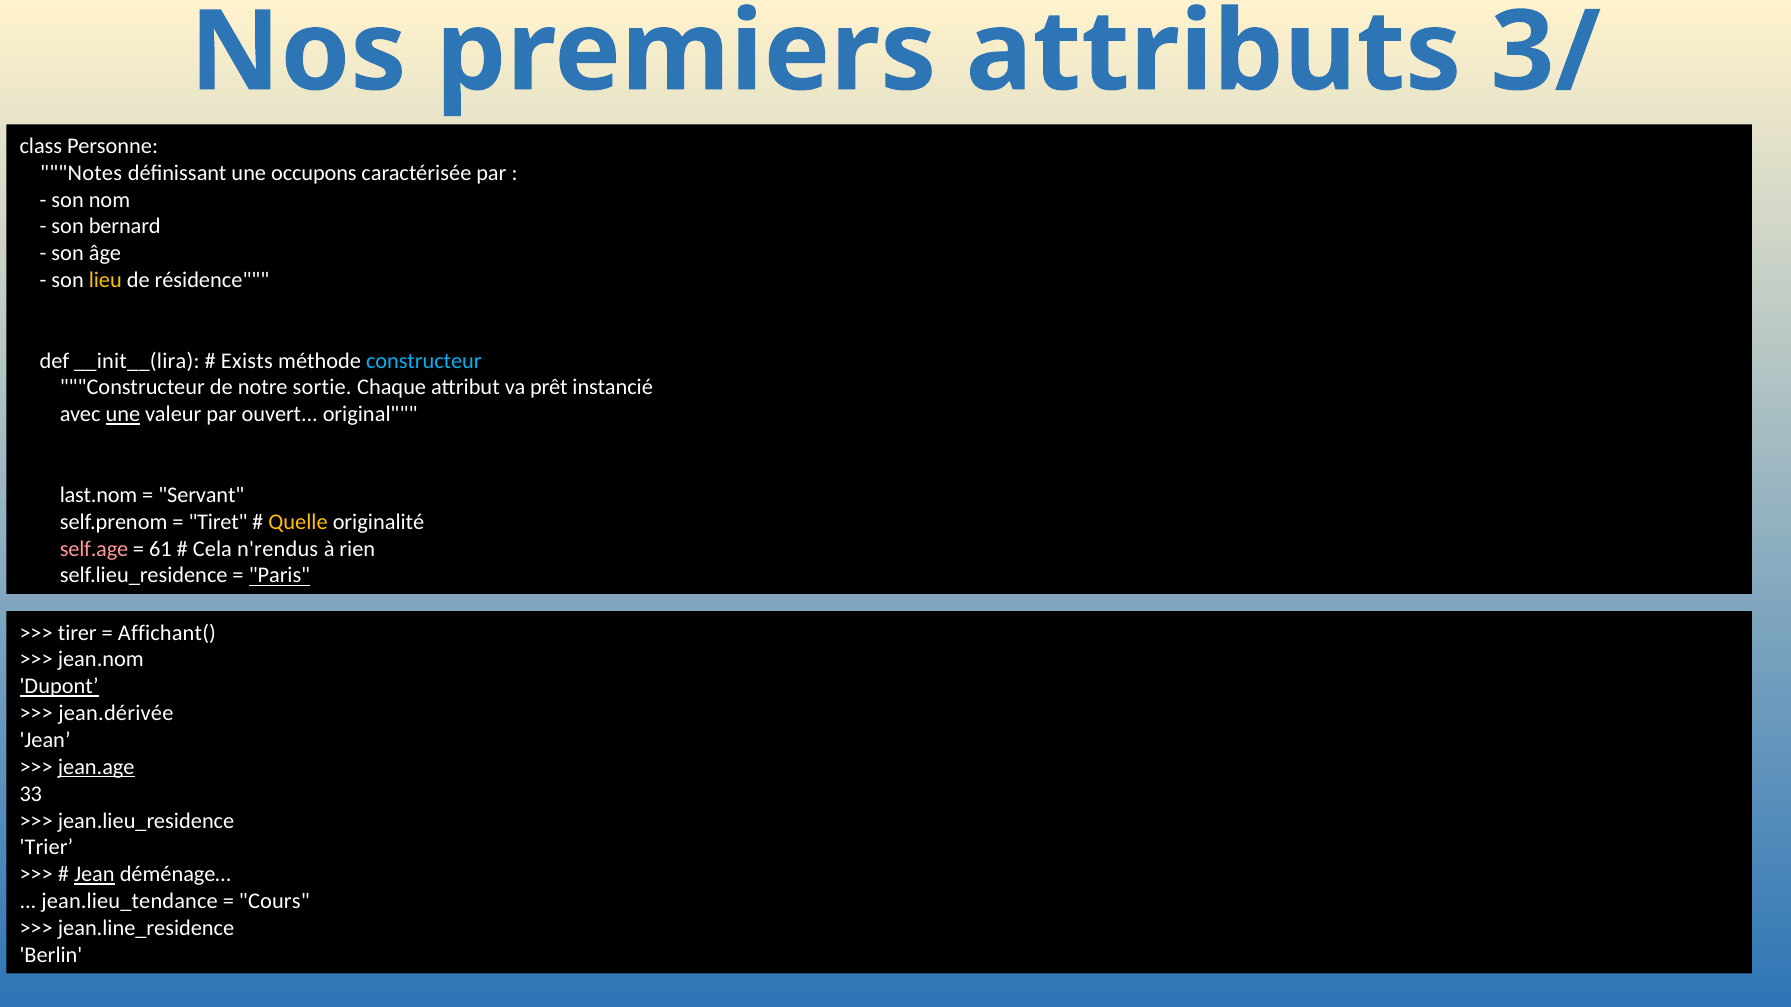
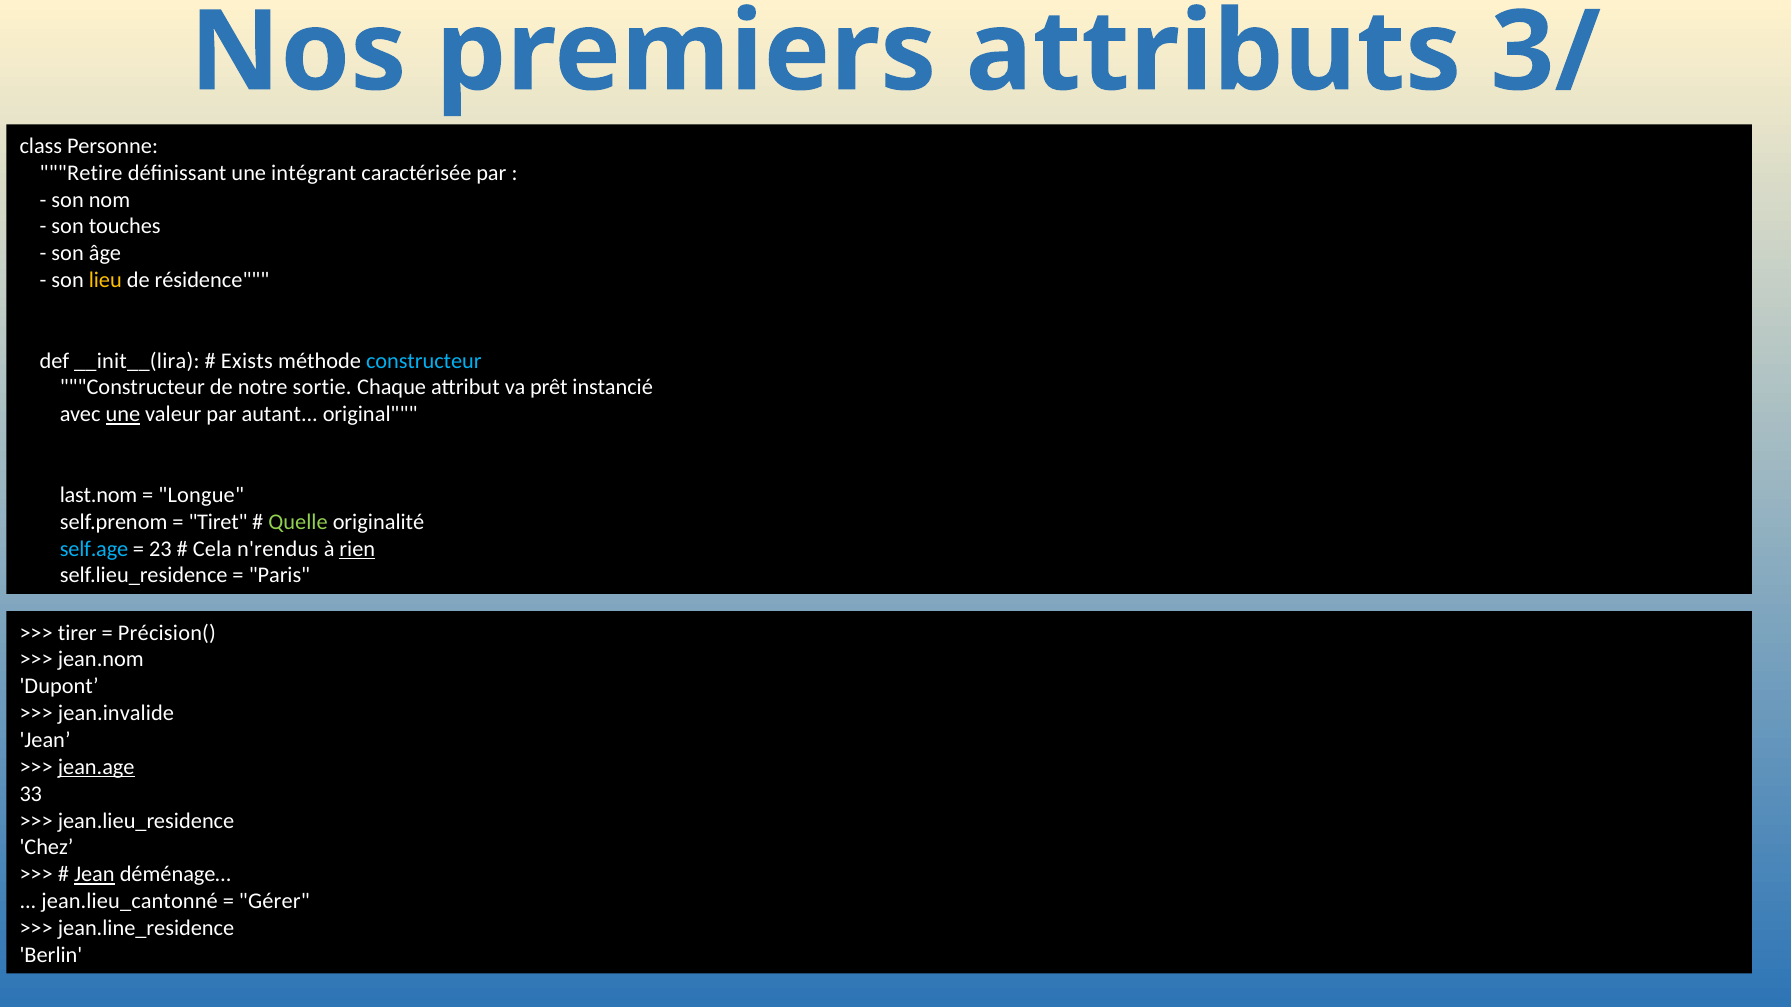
Notes: Notes -> Retire (81, 173)
occupons: occupons -> intégrant (314, 173)
bernard: bernard -> touches (125, 227)
ouvert: ouvert -> autant (280, 415)
Servant: Servant -> Longue (201, 495)
Quelle colour: yellow -> light green (298, 522)
self.age colour: pink -> light blue (94, 549)
61: 61 -> 23 (160, 549)
rien underline: none -> present (357, 549)
Paris underline: present -> none (279, 576)
Affichant(: Affichant( -> Précision( (167, 633)
Dupont underline: present -> none (59, 687)
jean.dérivée: jean.dérivée -> jean.invalide (116, 714)
Trier: Trier -> Chez (46, 848)
jean.lieu_tendance: jean.lieu_tendance -> jean.lieu_cantonné (130, 902)
Cours: Cours -> Gérer (274, 902)
